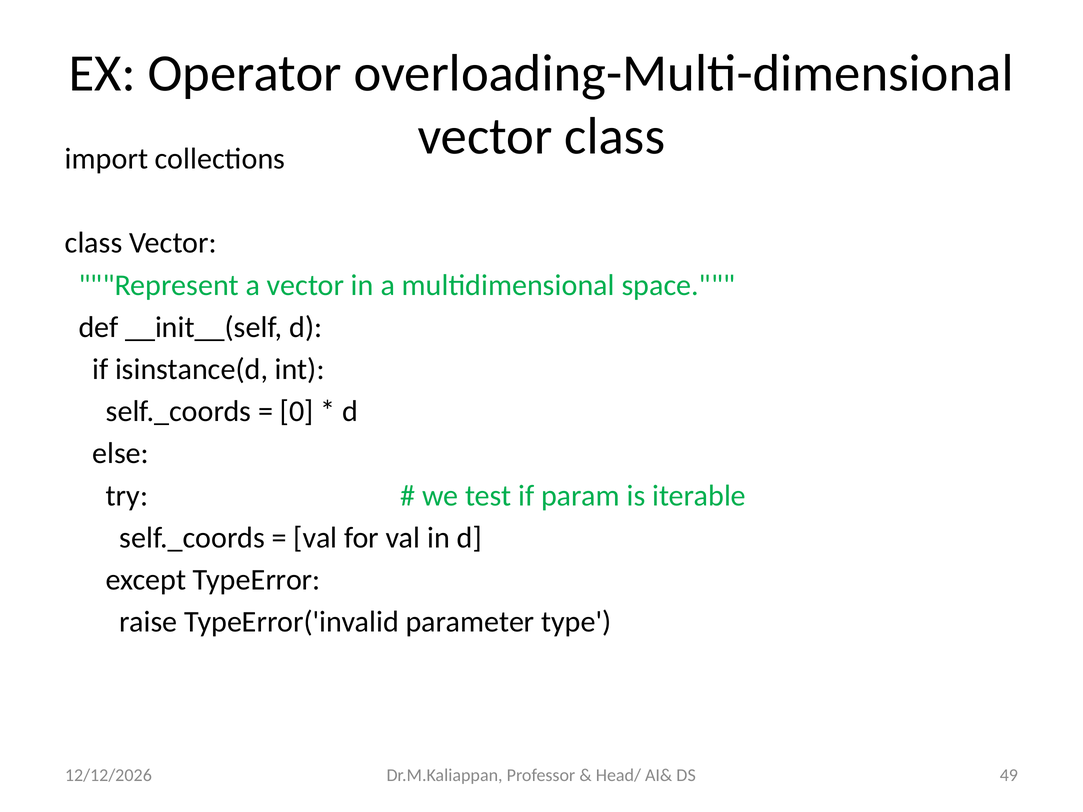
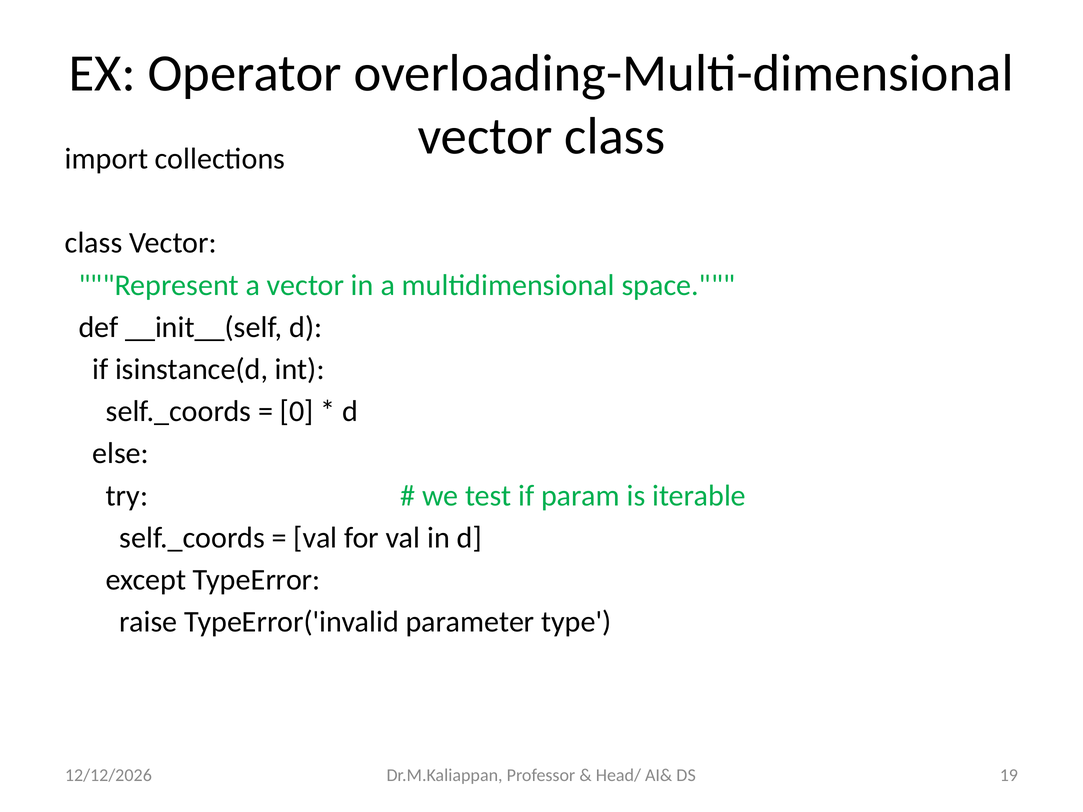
49: 49 -> 19 (1009, 776)
